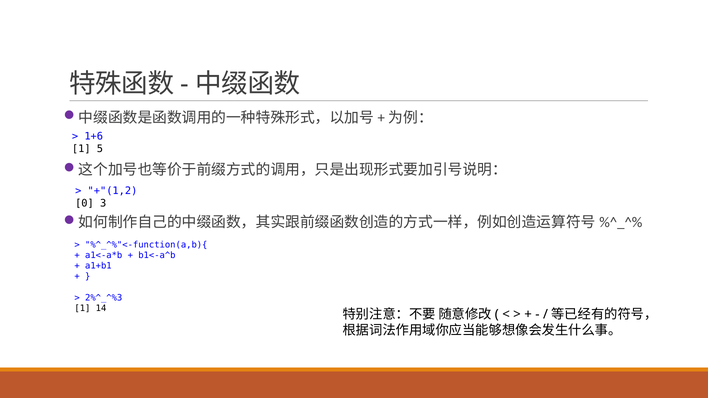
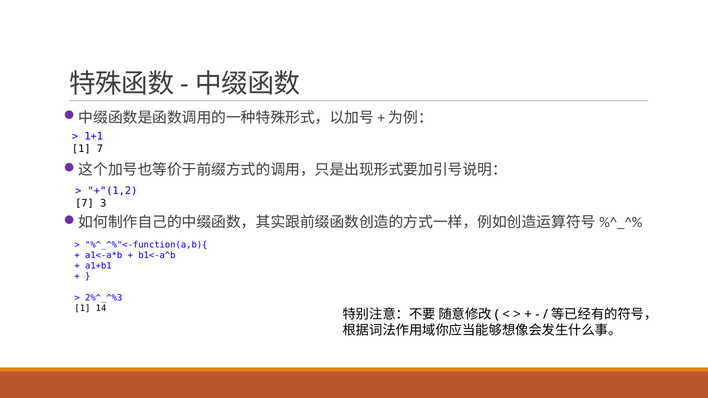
1+6: 1+6 -> 1+1 (94, 137)
1 5: 5 -> 7 (100, 149)
0: 0 -> 7 (84, 204)
